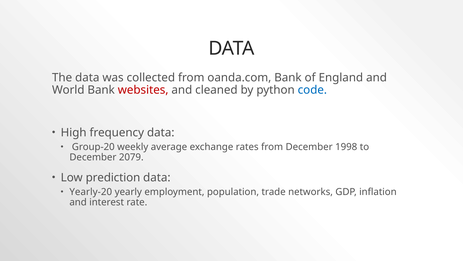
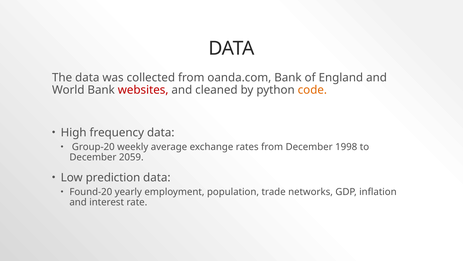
code colour: blue -> orange (312, 90)
2079: 2079 -> 2059 (131, 157)
Yearly-20: Yearly-20 -> Found-20 (91, 192)
